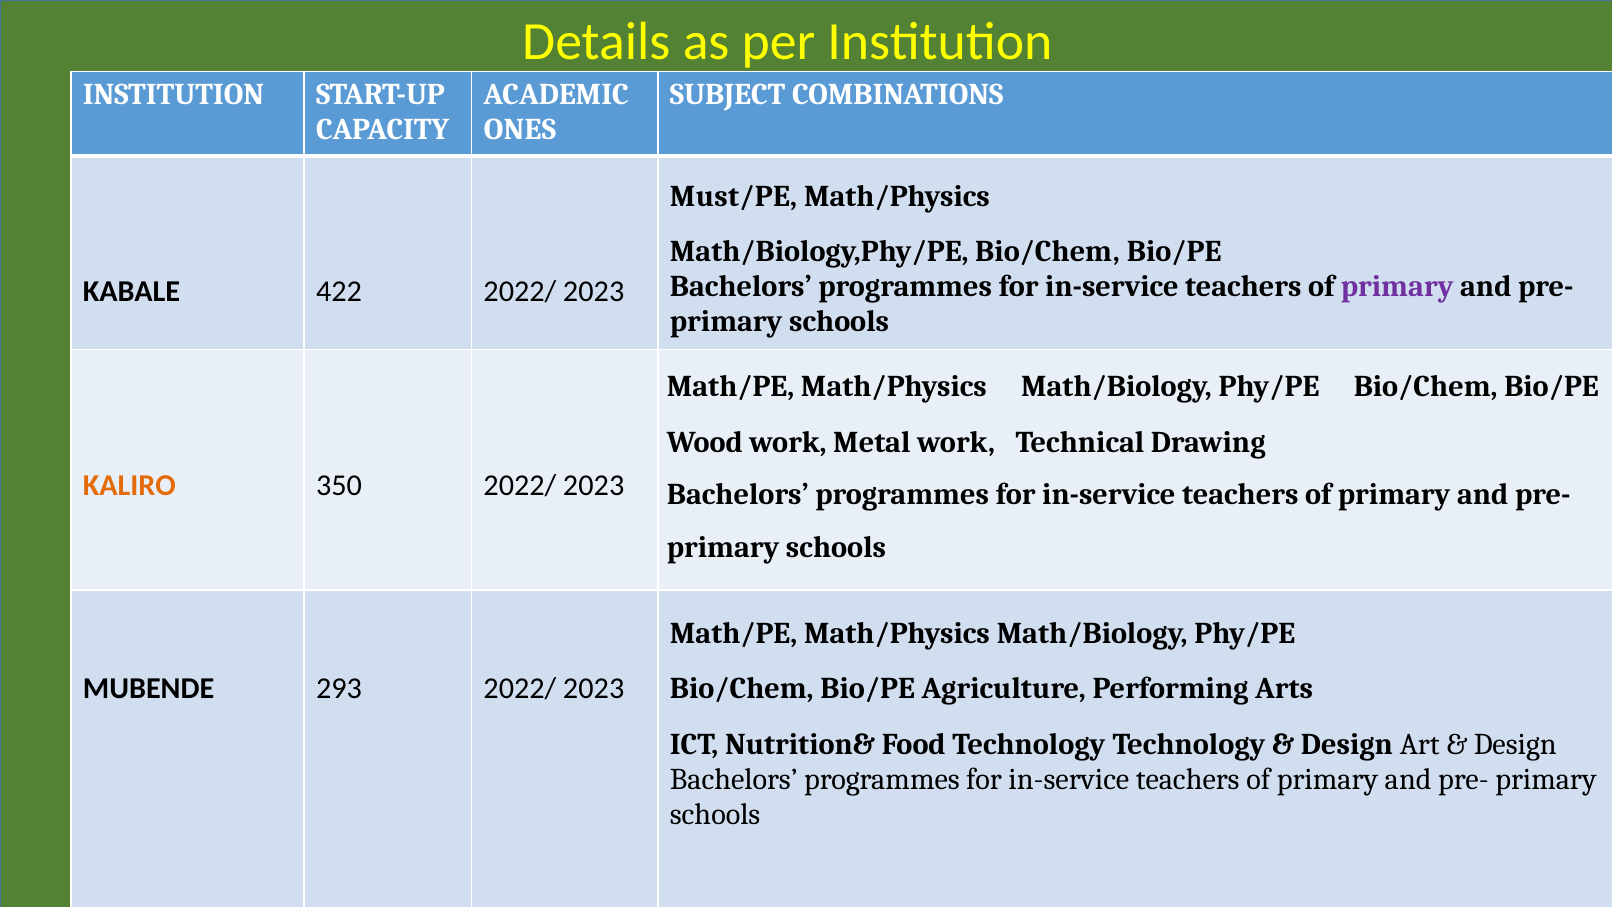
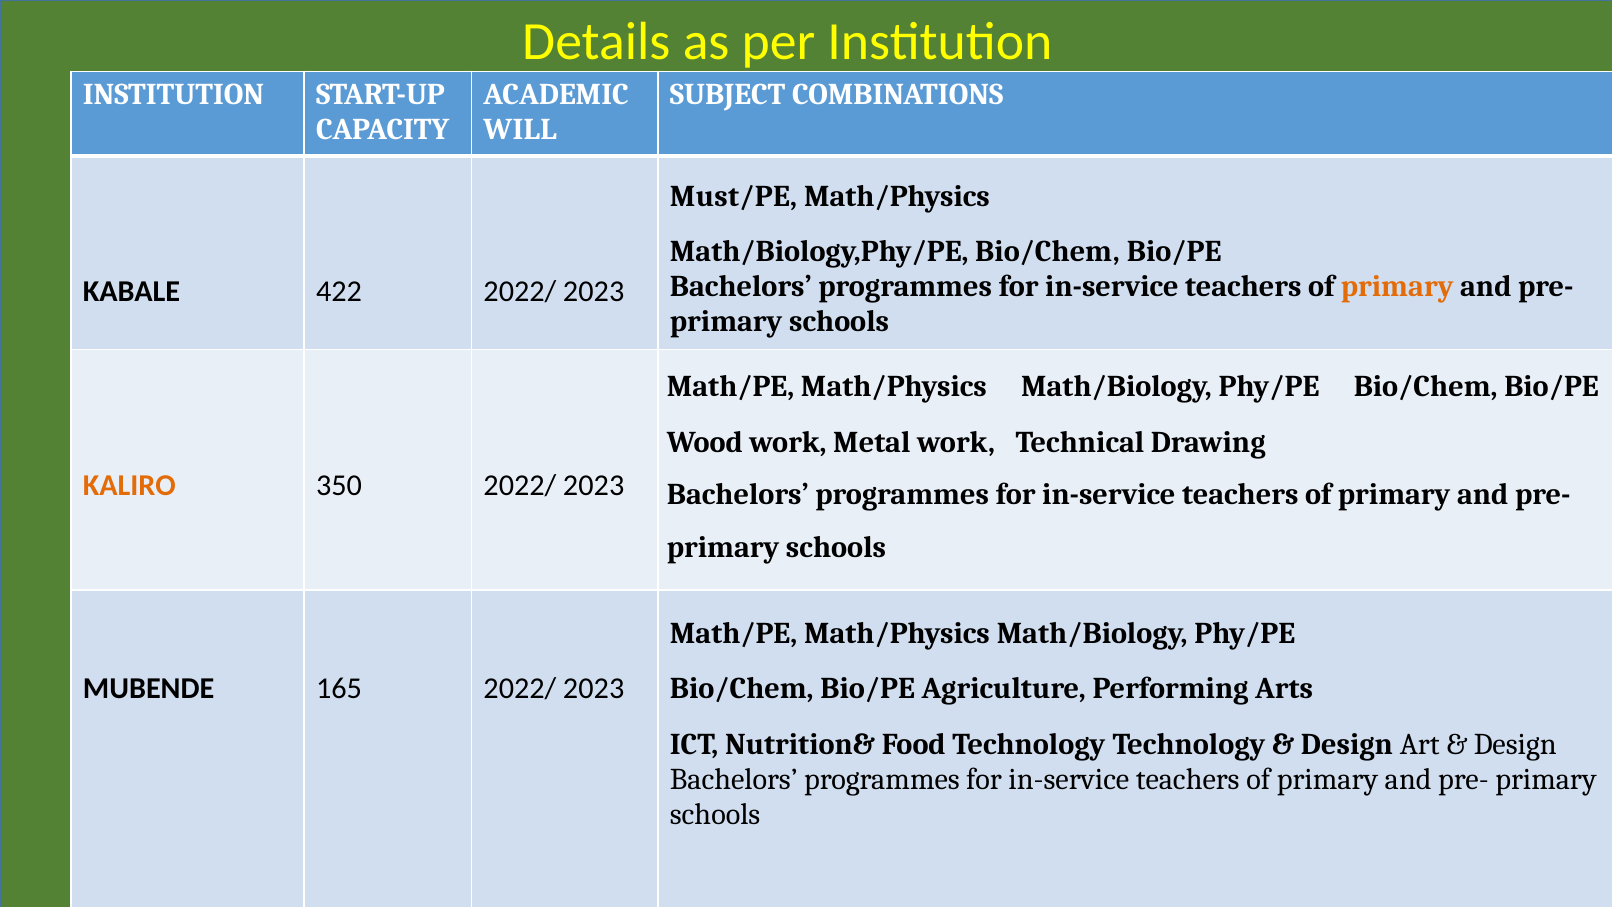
ONES: ONES -> WILL (520, 129)
primary colour: purple -> orange (1397, 287)
293: 293 -> 165 (339, 689)
